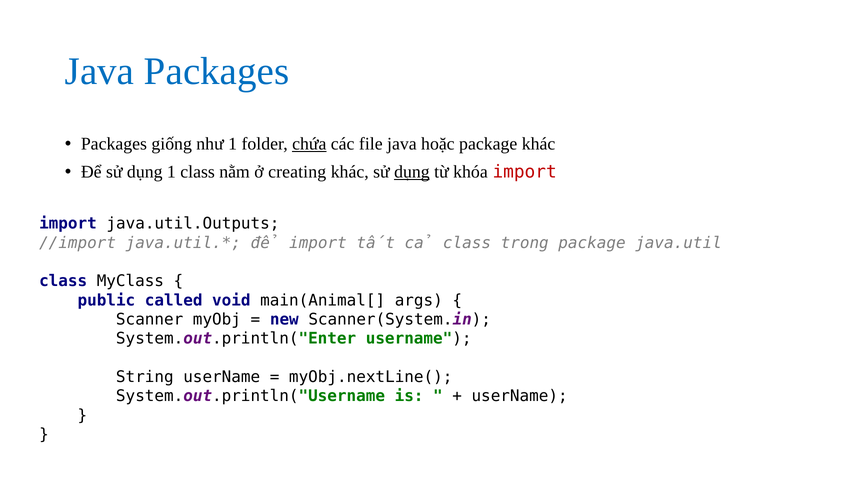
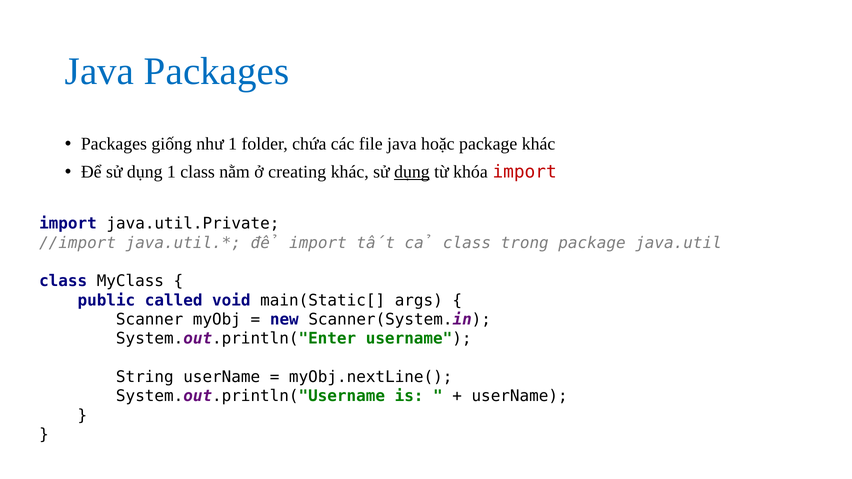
chứa underline: present -> none (309, 144)
java.util.Outputs: java.util.Outputs -> java.util.Private (193, 224)
main(Animal[: main(Animal[ -> main(Static[ (323, 300)
